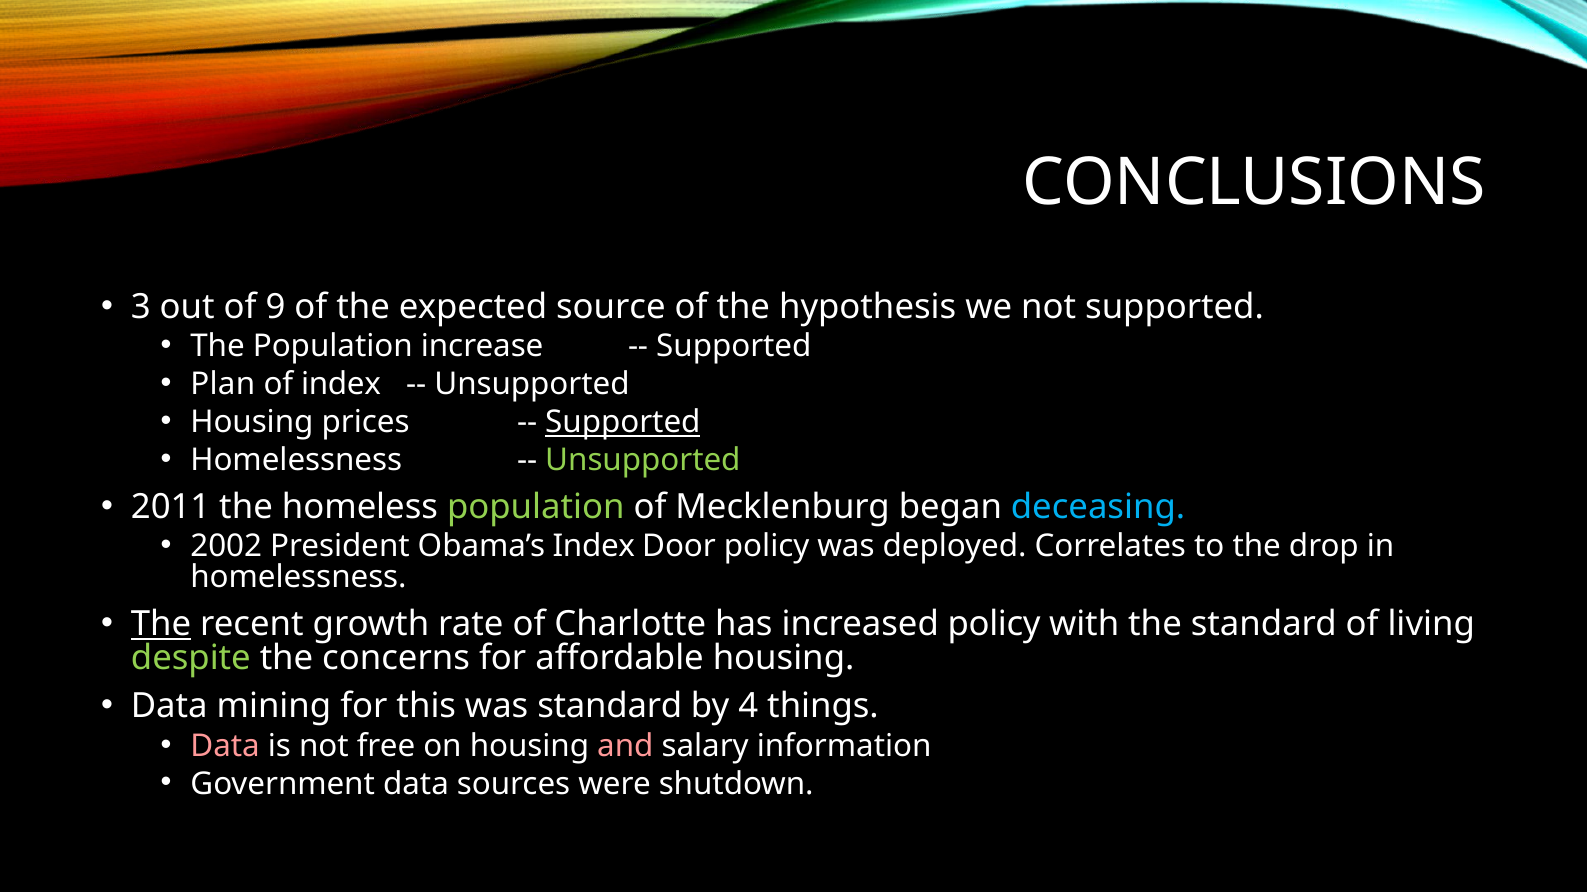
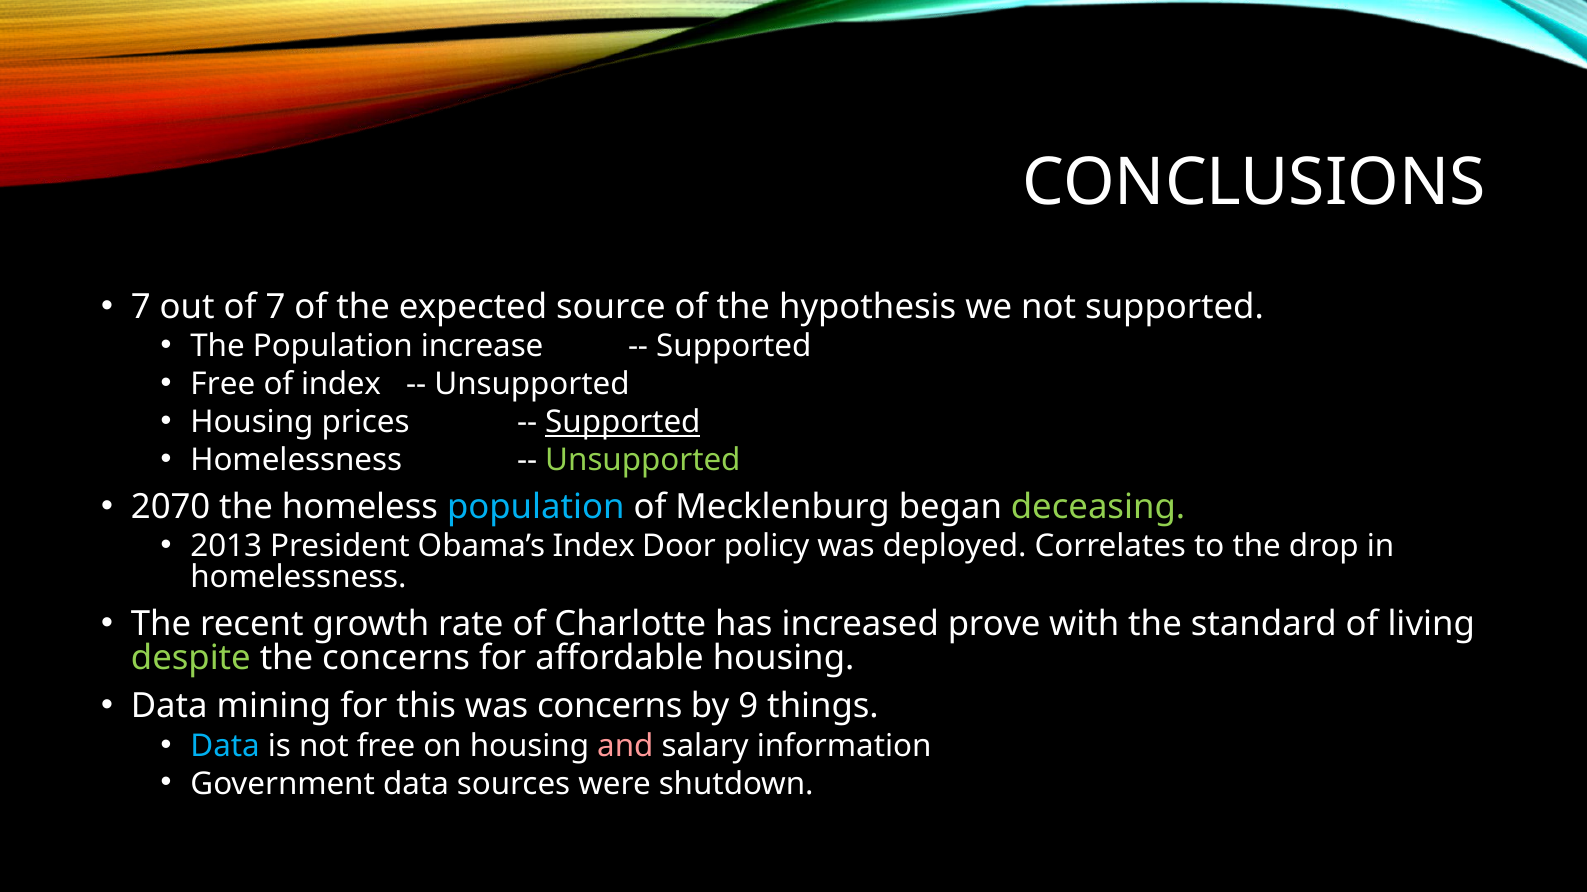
3: 3 -> 7 (141, 307)
of 9: 9 -> 7 (275, 307)
Plan: Plan -> Free (223, 385)
2011: 2011 -> 2070 (171, 507)
population colour: light green -> light blue (536, 507)
deceasing colour: light blue -> light green (1098, 507)
2002: 2002 -> 2013 (226, 547)
The underline: present -> none (161, 624)
increased policy: policy -> prove (994, 624)
was standard: standard -> concerns (610, 707)
4: 4 -> 9 (748, 707)
Data colour: pink -> light blue (225, 746)
